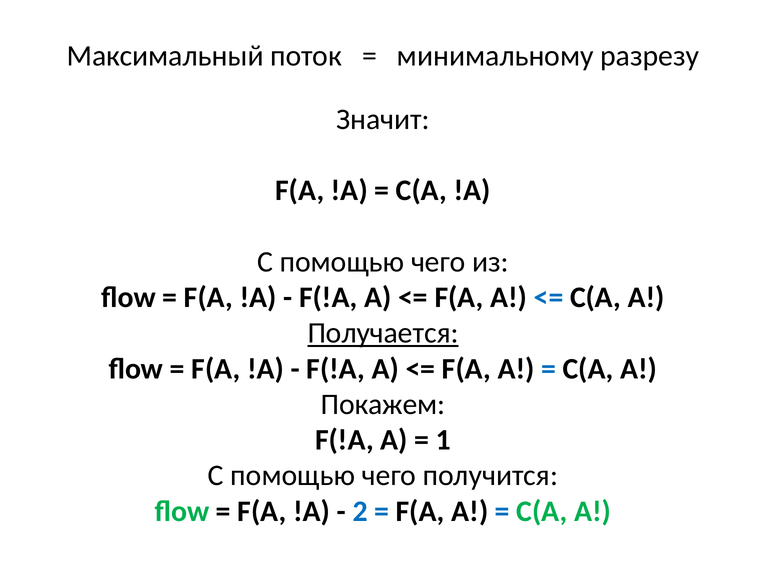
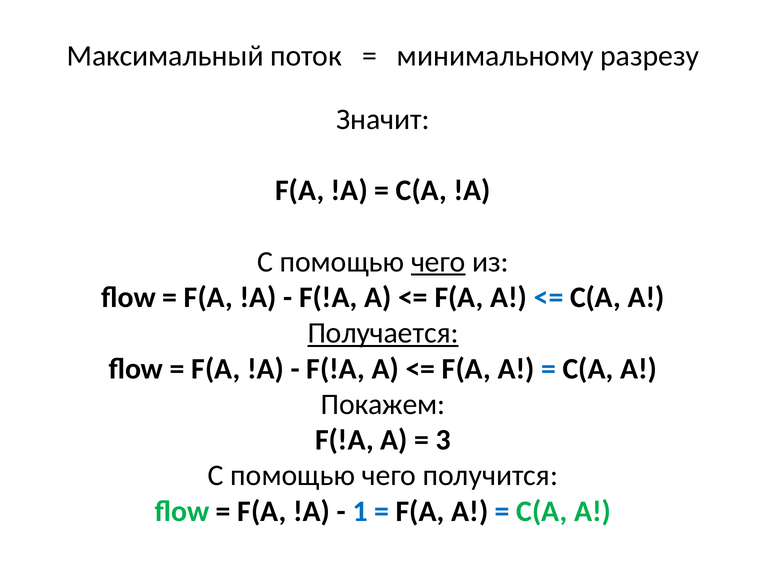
чего underline: none -> present (438, 262)
1: 1 -> 3 (443, 440)
2: 2 -> 1 (360, 512)
